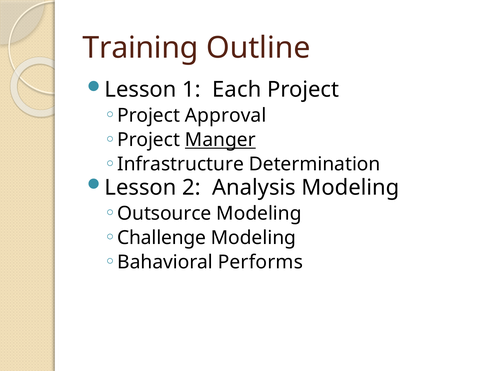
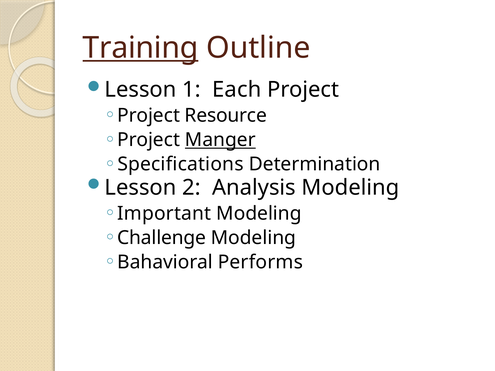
Training underline: none -> present (141, 48)
Approval: Approval -> Resource (226, 116)
Infrastructure: Infrastructure -> Specifications (180, 164)
Outsource: Outsource -> Important (164, 214)
